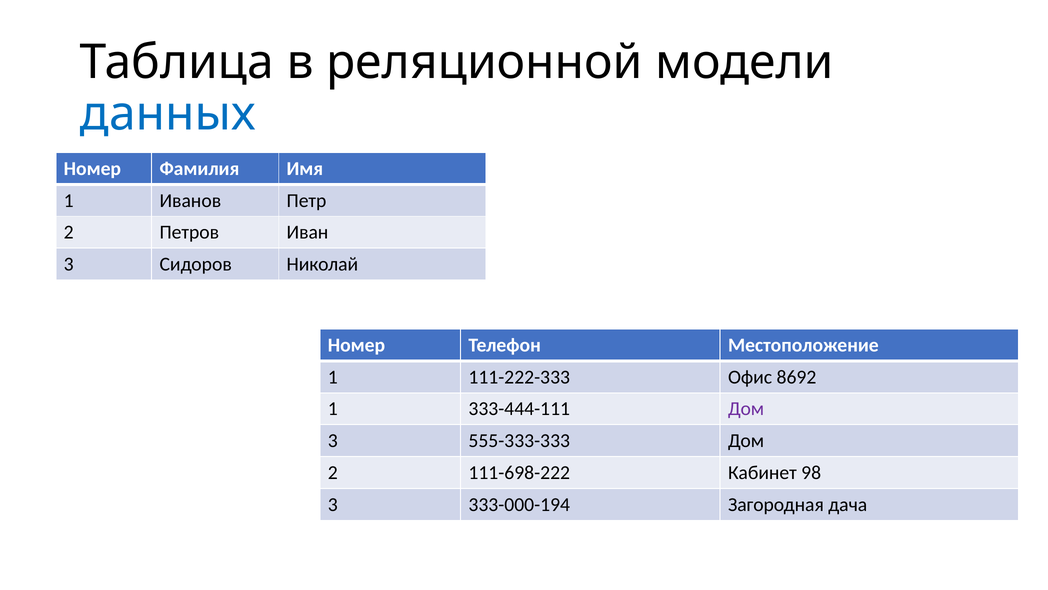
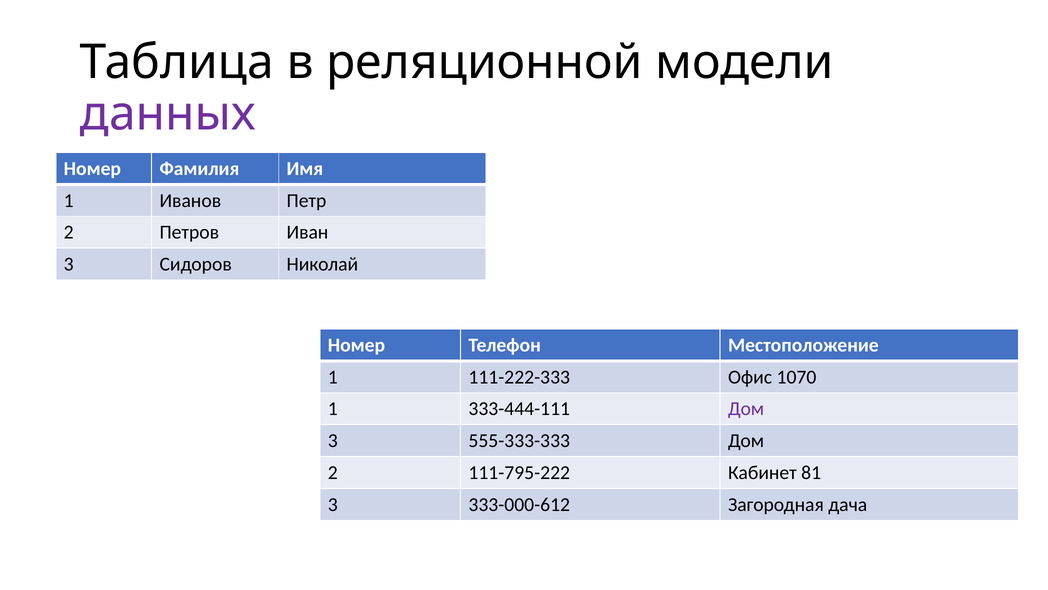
данных colour: blue -> purple (168, 114)
8692: 8692 -> 1070 (796, 377)
111-698-222: 111-698-222 -> 111-795-222 (519, 472)
98: 98 -> 81 (811, 472)
333-000-194: 333-000-194 -> 333-000-612 (519, 504)
